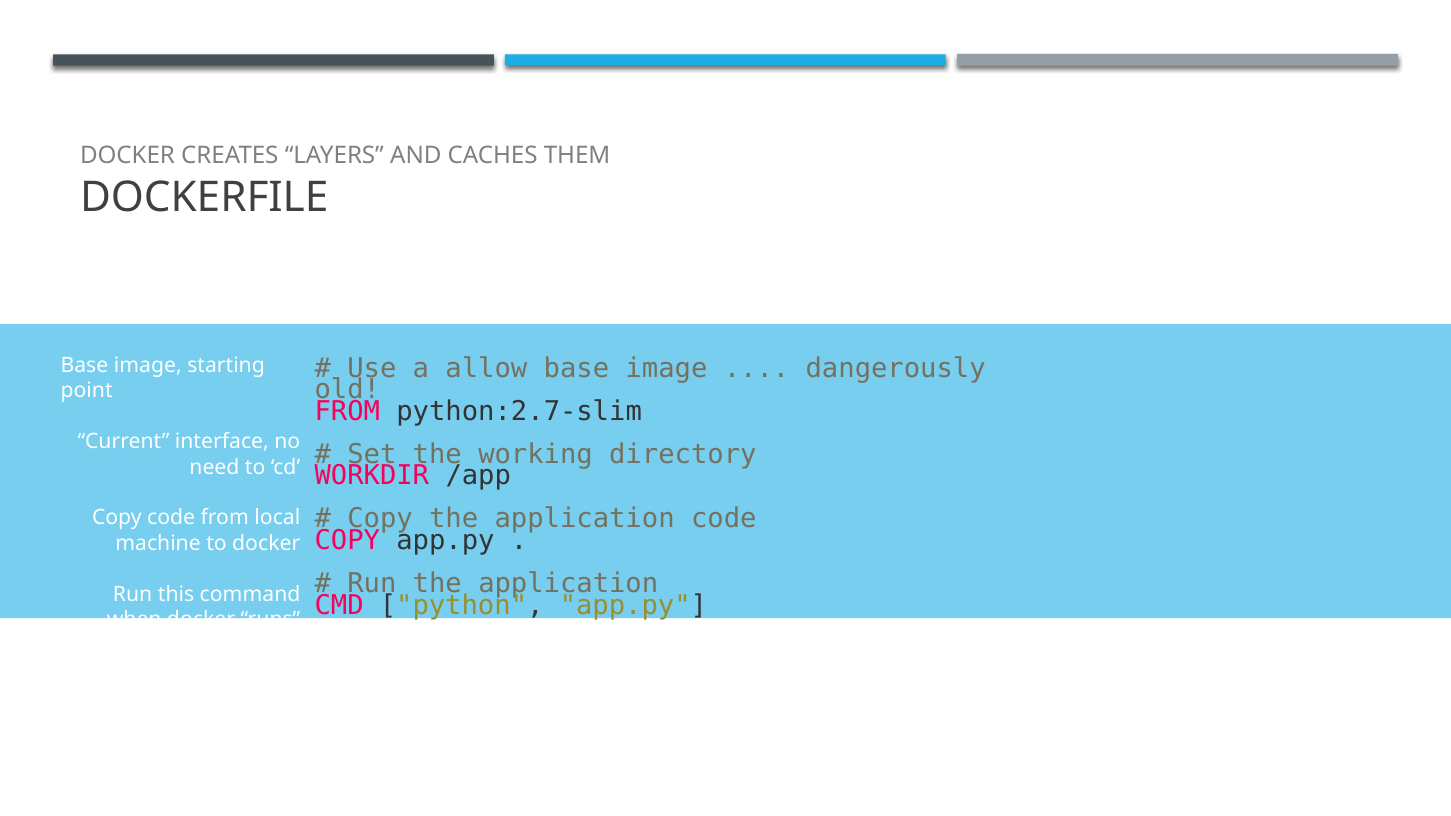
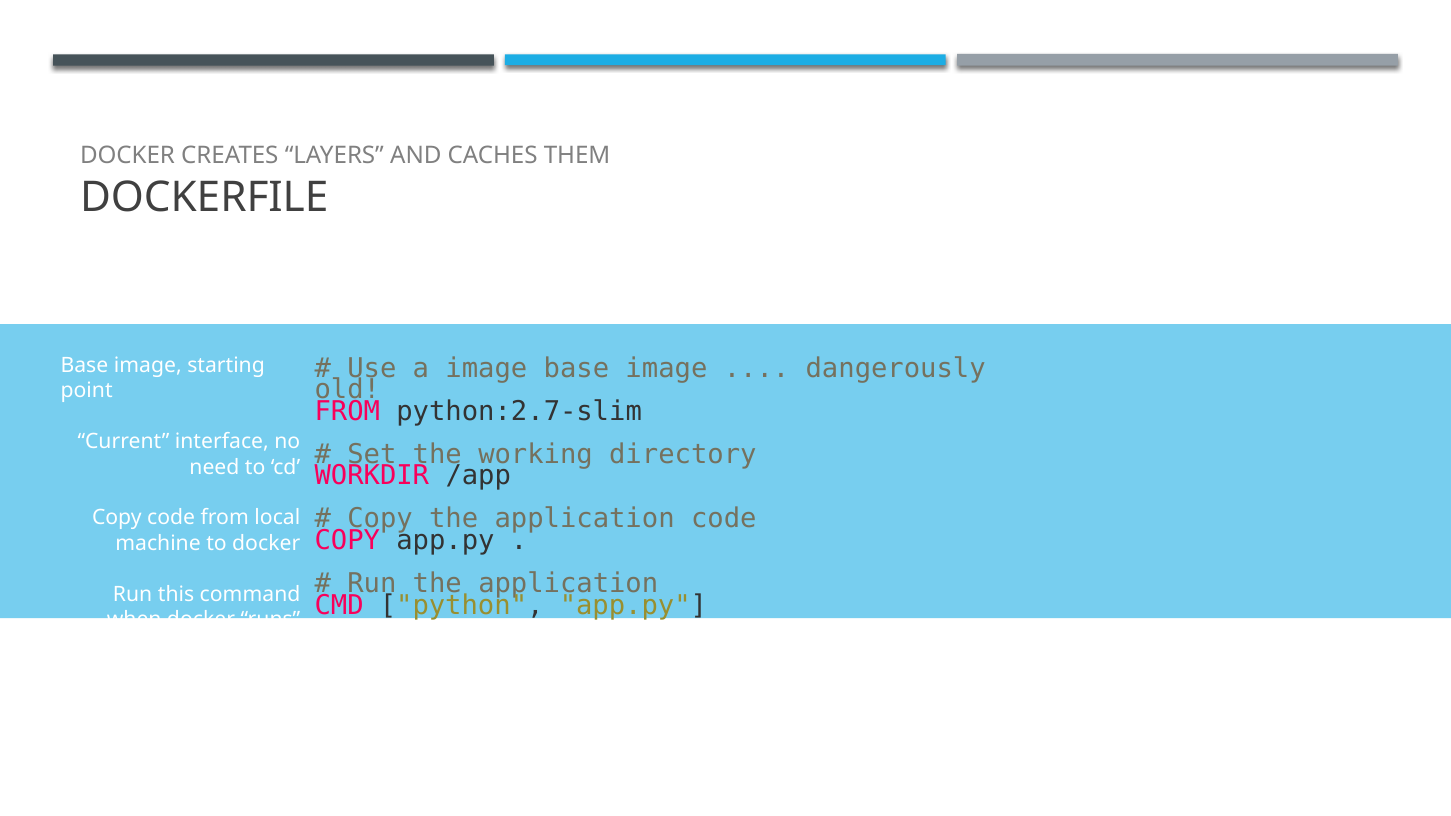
a allow: allow -> image (486, 368)
